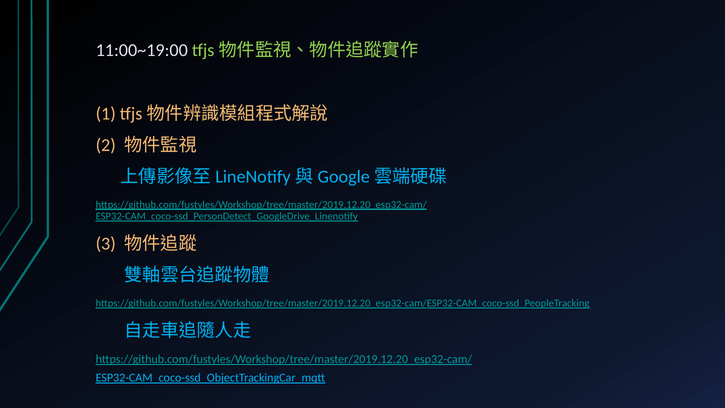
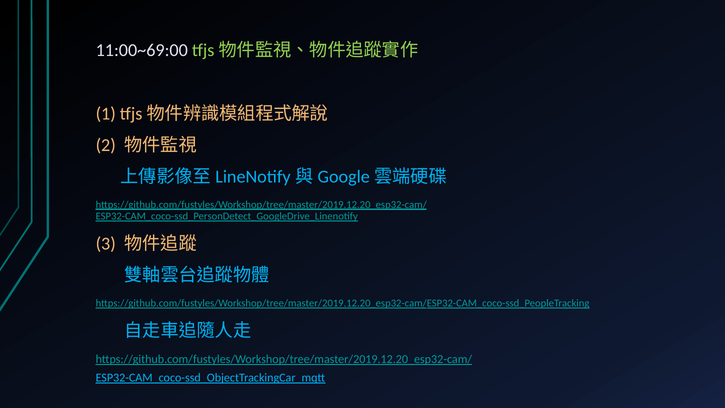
11:00~19:00: 11:00~19:00 -> 11:00~69:00 (142, 50)
